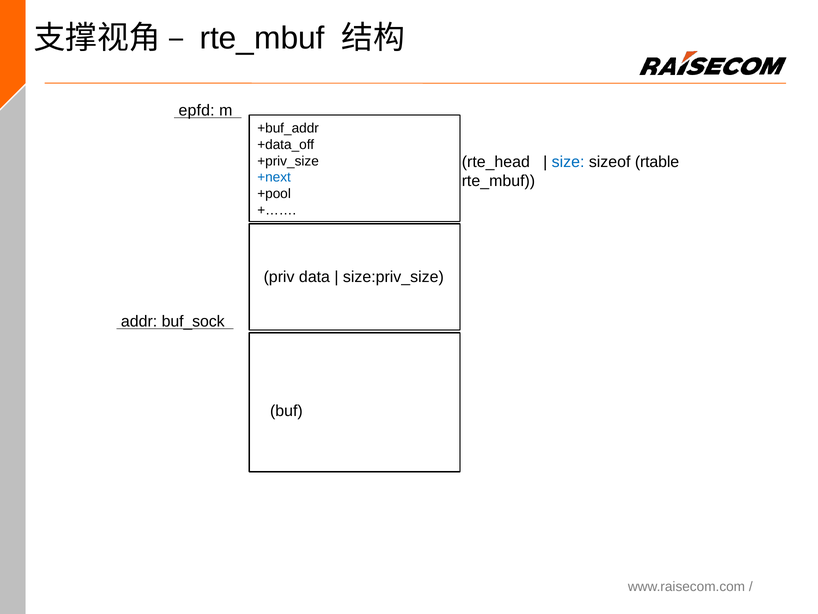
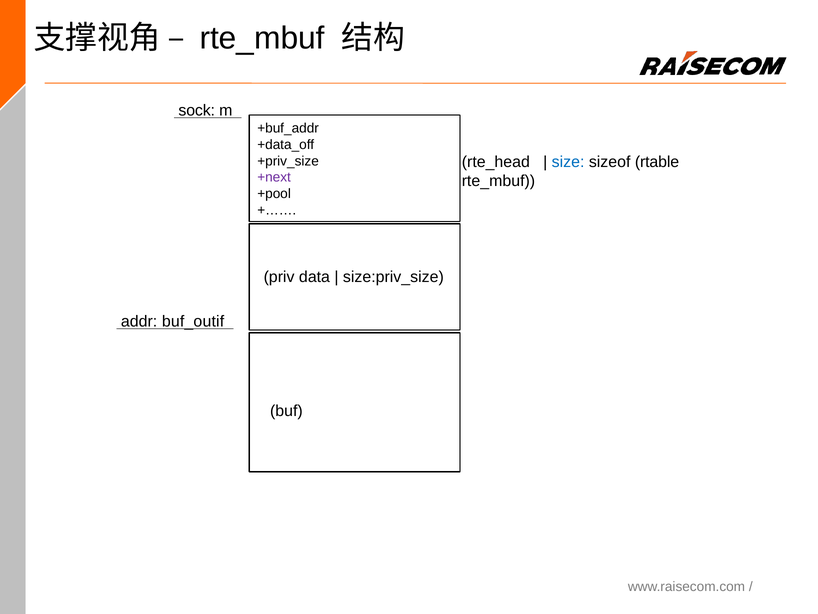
epfd: epfd -> sock (197, 111)
+next colour: blue -> purple (274, 177)
buf_sock: buf_sock -> buf_outif (193, 321)
